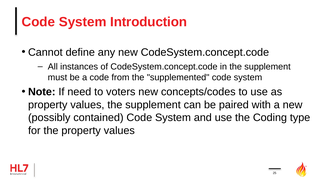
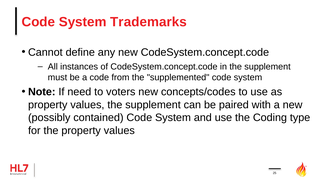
Introduction: Introduction -> Trademarks (149, 22)
